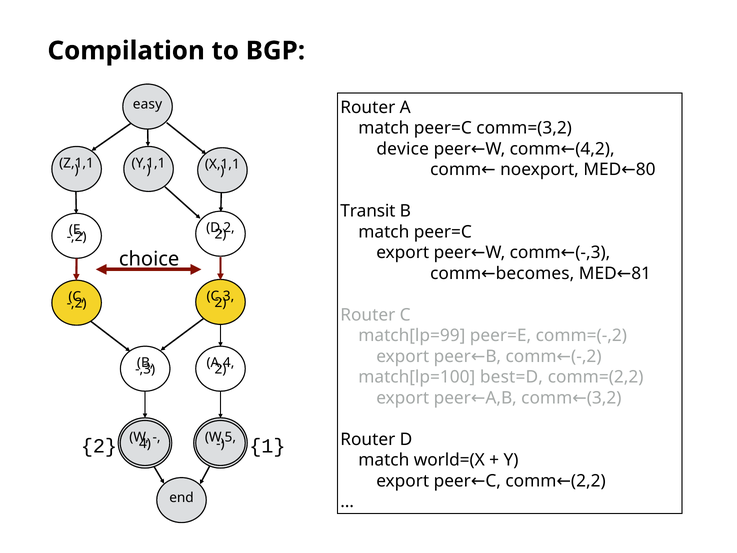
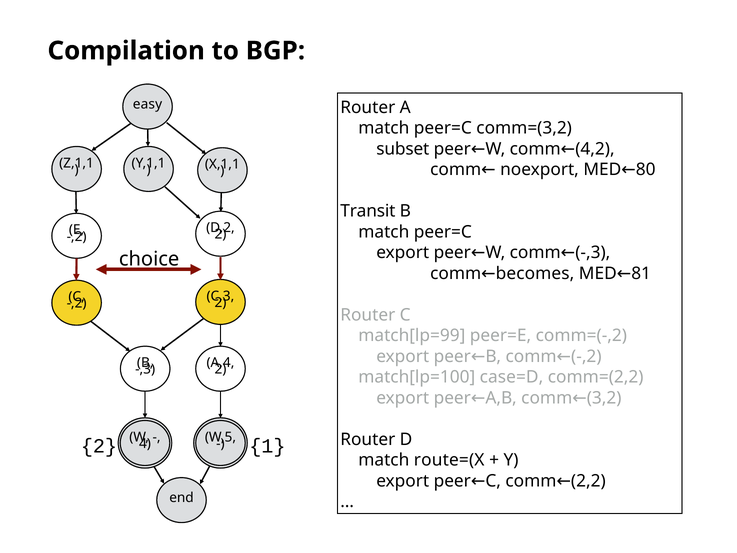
device: device -> subset (403, 149)
best=D: best=D -> case=D (511, 377)
world=(X: world=(X -> route=(X (449, 460)
